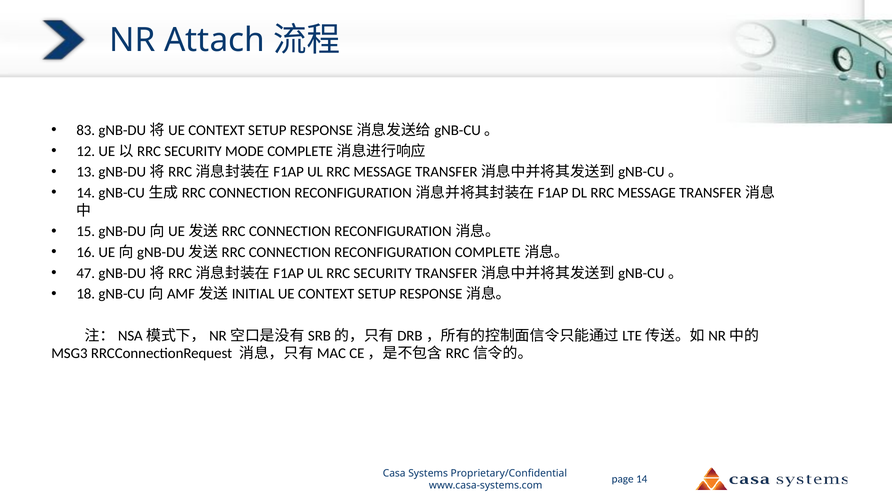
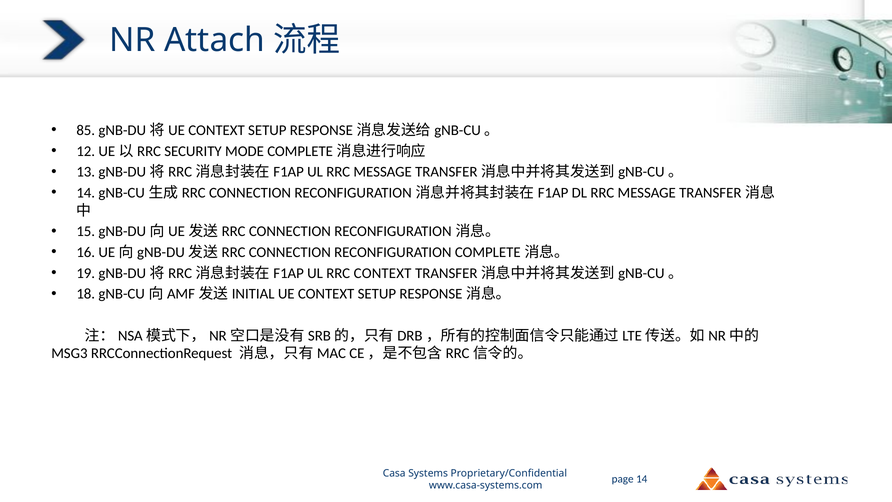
83: 83 -> 85 (86, 130)
47: 47 -> 19 (86, 273)
RRC SECURITY: SECURITY -> CONTEXT (383, 273)
